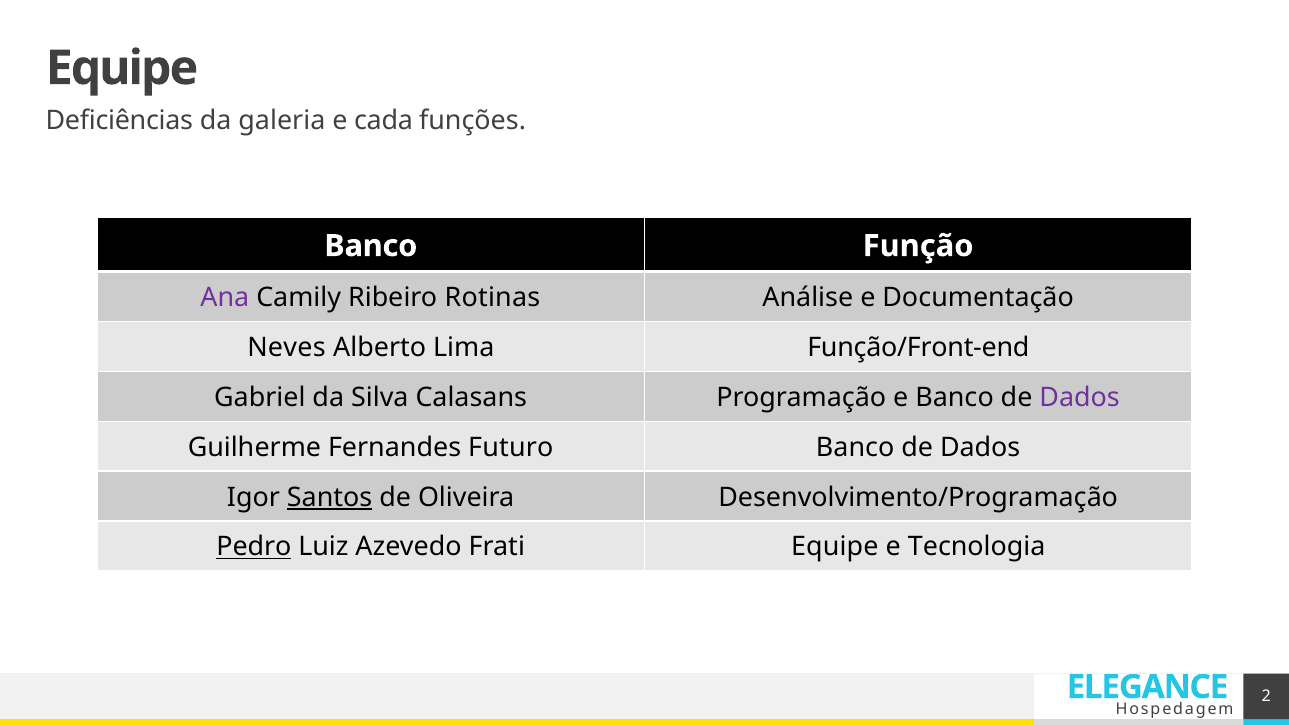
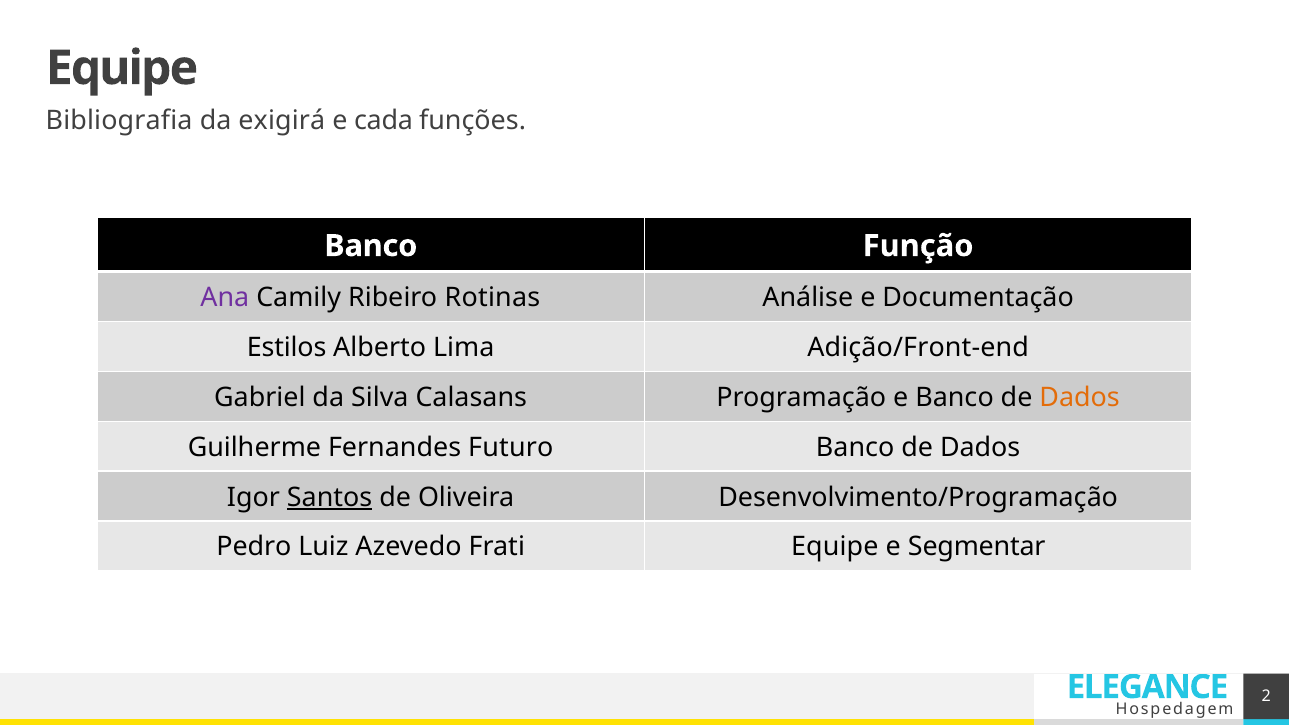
Deficiências: Deficiências -> Bibliografia (119, 121)
galeria: galeria -> exigirá (282, 121)
Neves: Neves -> Estilos (287, 347)
Função/Front-end: Função/Front-end -> Adição/Front-end (918, 347)
Dados colour: purple -> orange (1080, 397)
Pedro underline: present -> none (254, 547)
Tecnologia: Tecnologia -> Segmentar (977, 547)
